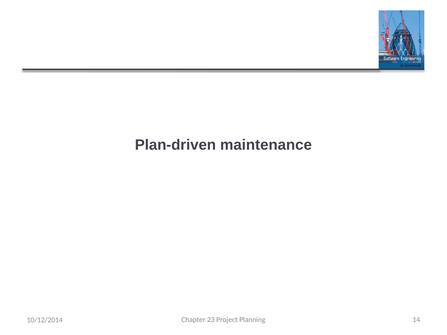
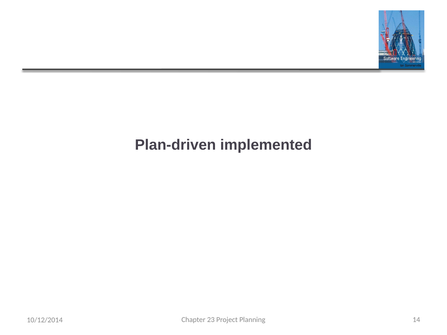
maintenance: maintenance -> implemented (266, 145)
